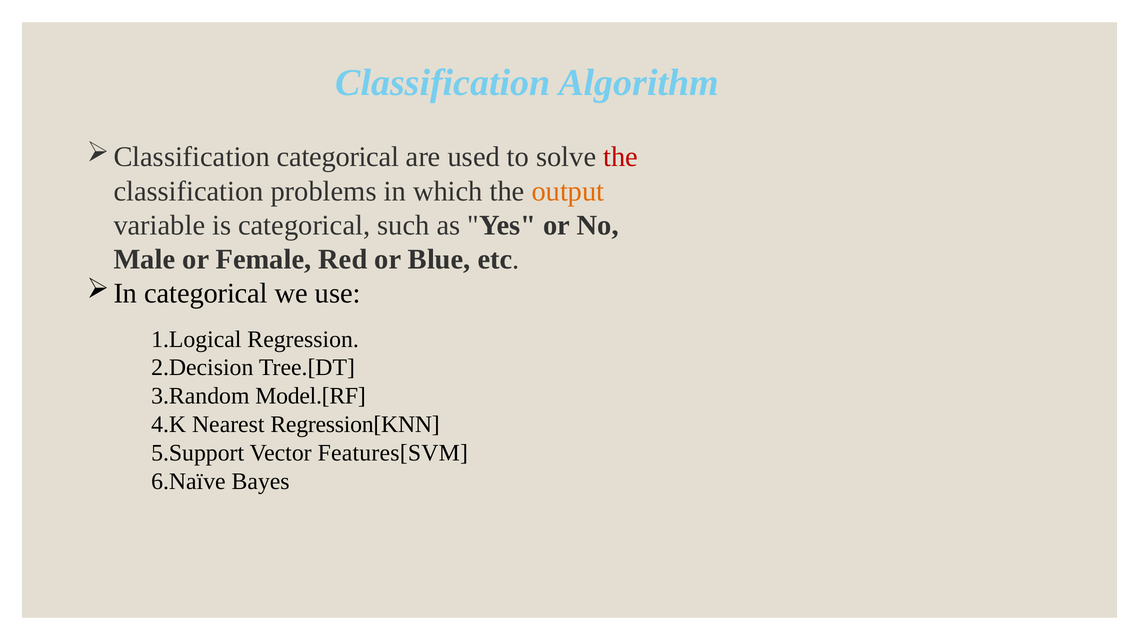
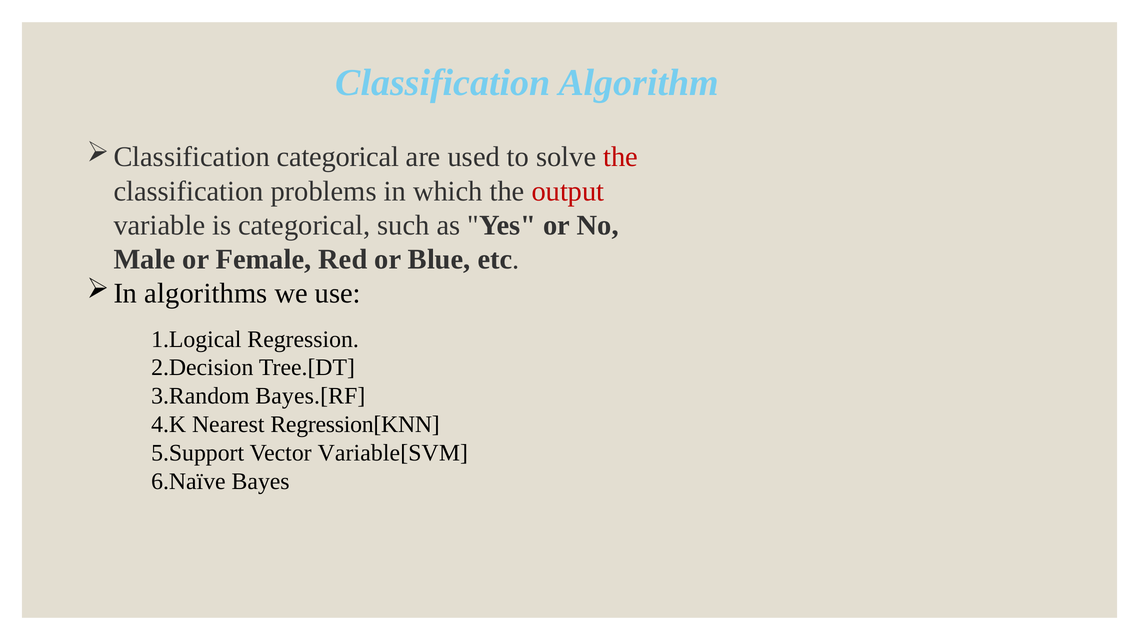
output colour: orange -> red (568, 191)
categorical: categorical -> algorithms (206, 294)
Model.[RF: Model.[RF -> Bayes.[RF (310, 397)
Features[SVM: Features[SVM -> Variable[SVM (393, 454)
